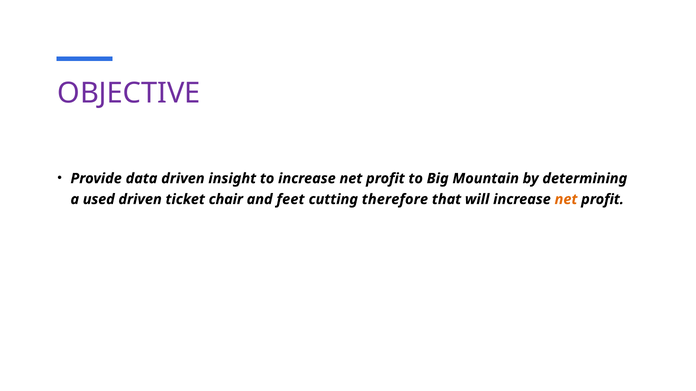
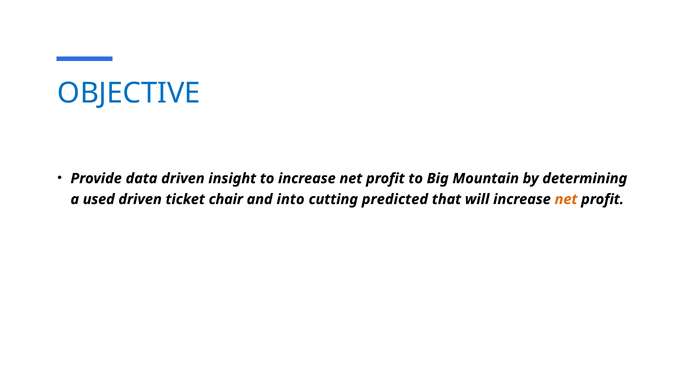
OBJECTIVE colour: purple -> blue (129, 93)
feet: feet -> into (291, 200)
therefore: therefore -> predicted (395, 200)
